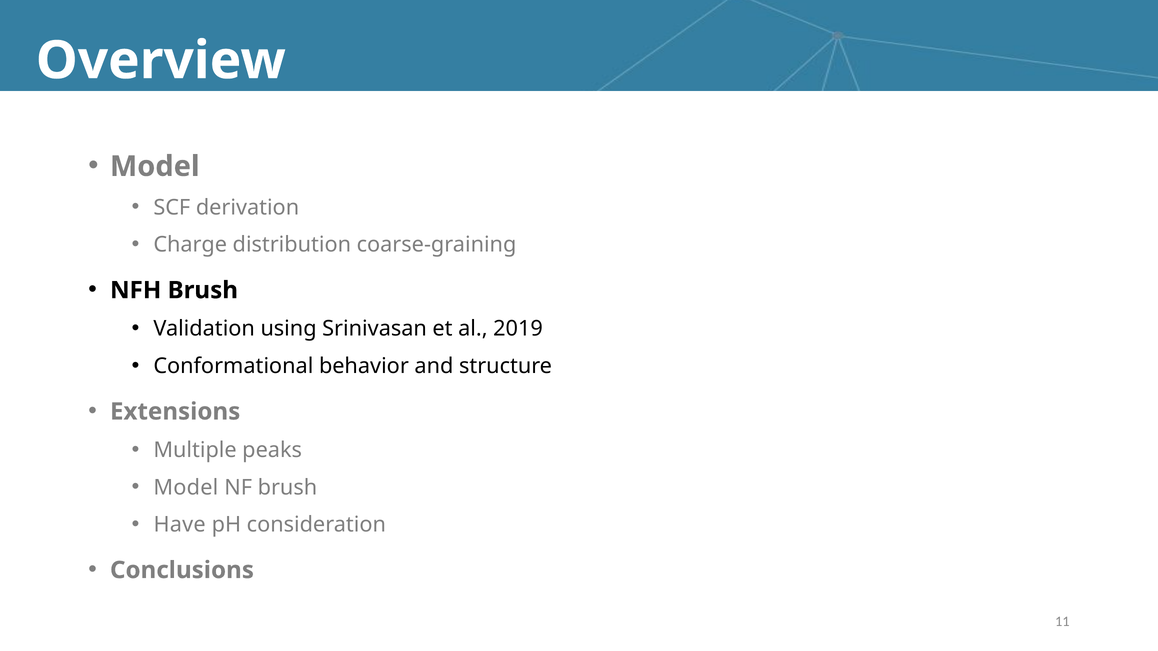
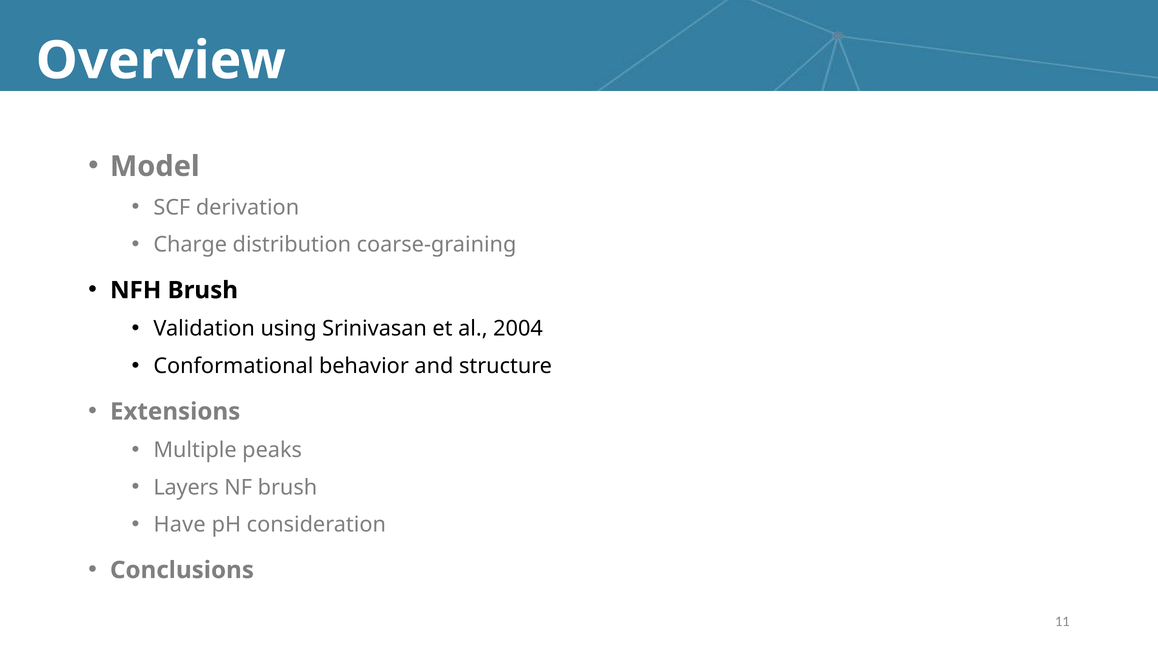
2019: 2019 -> 2004 (518, 329)
Model: Model -> Layers (186, 488)
